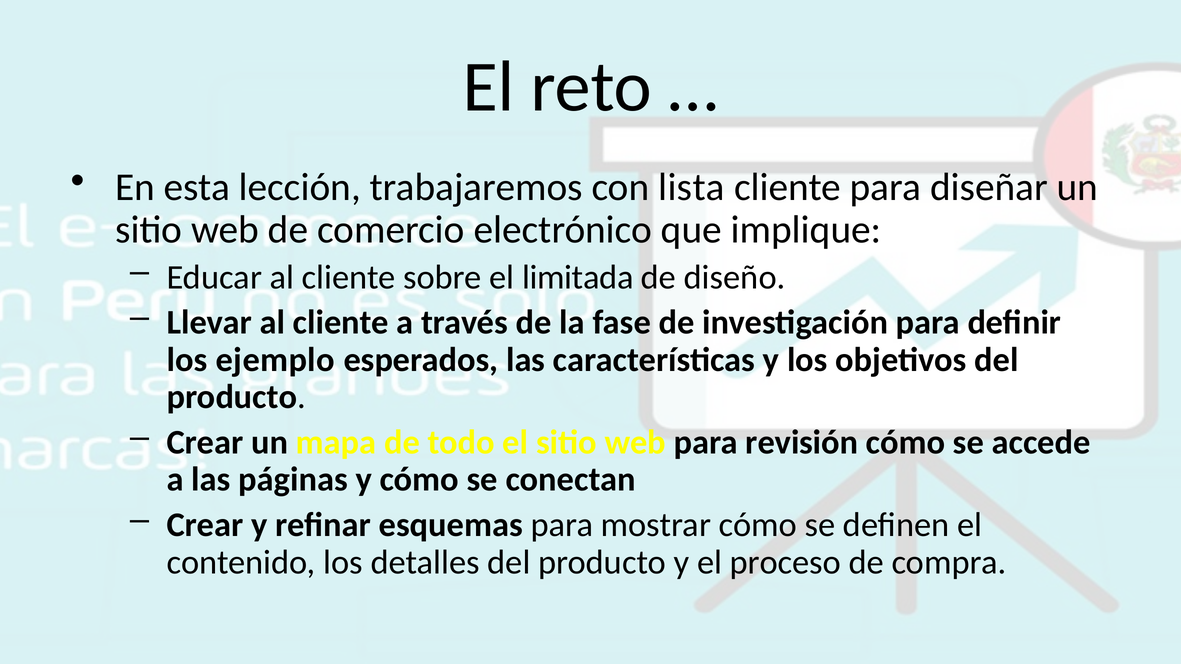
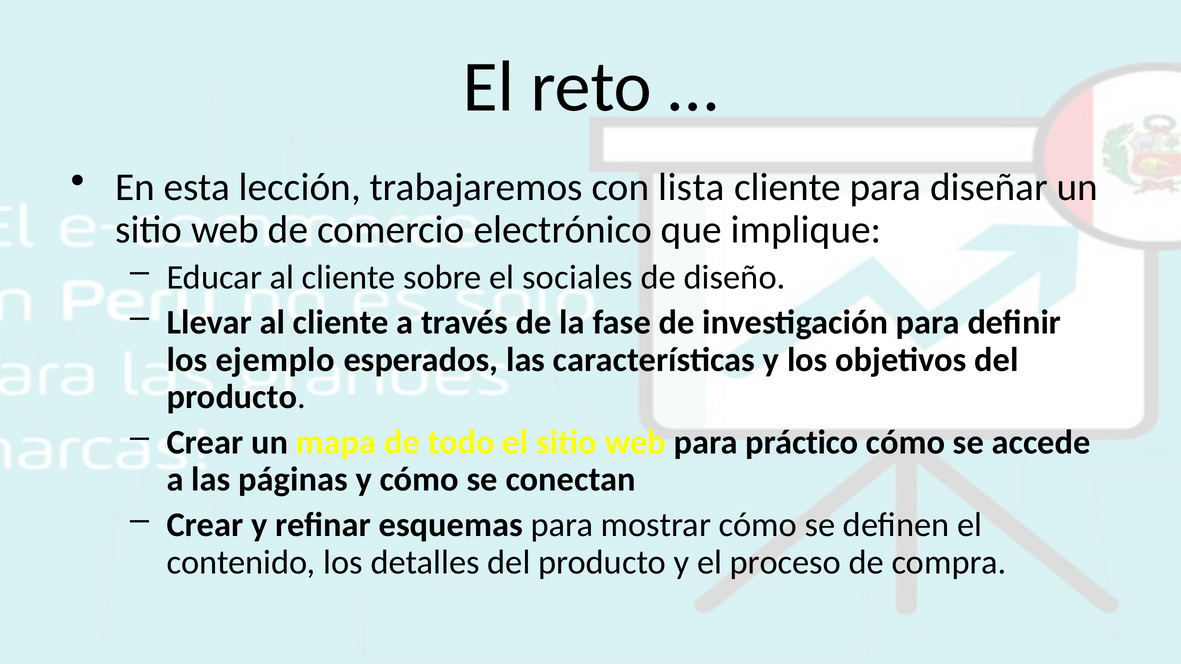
limitada: limitada -> sociales (578, 277)
revisión: revisión -> práctico (802, 443)
